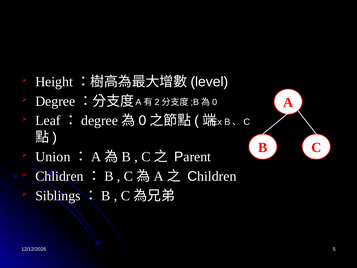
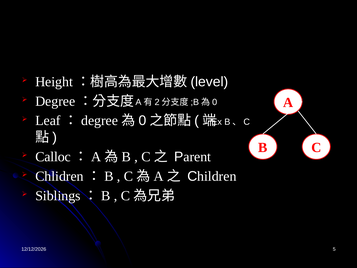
Union: Union -> Calloc (53, 157)
